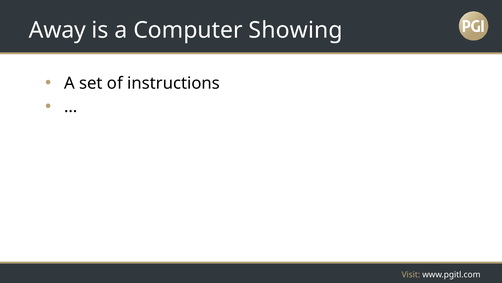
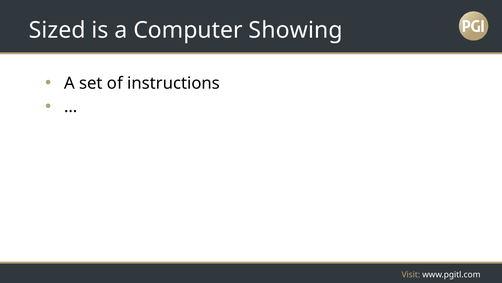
Away: Away -> Sized (57, 30)
